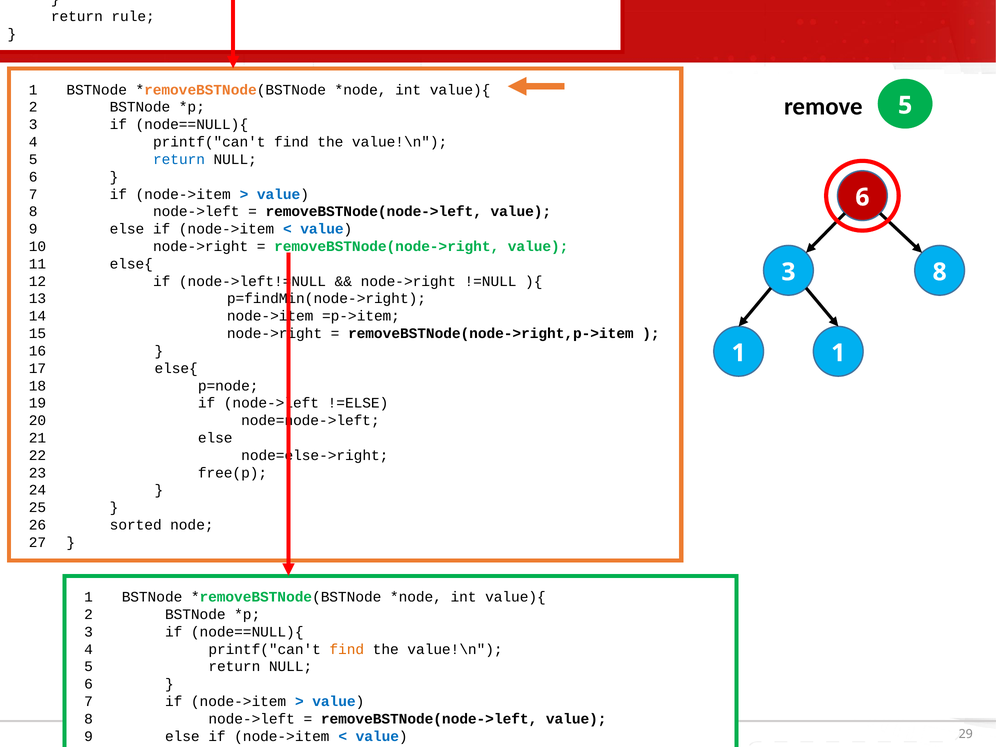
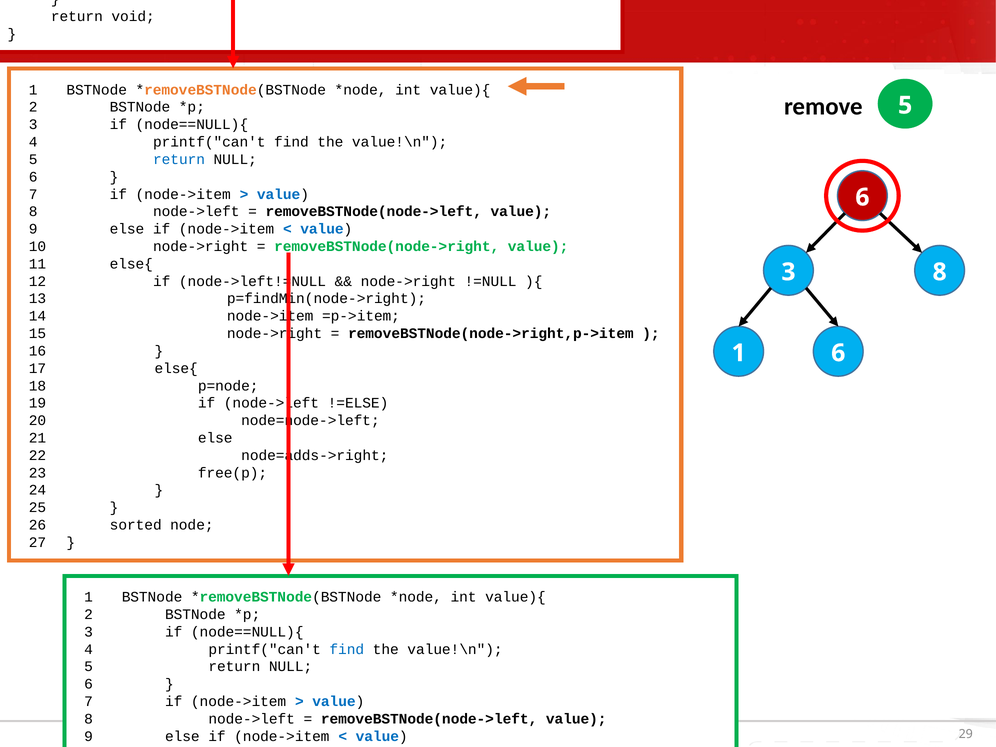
rule: rule -> void (133, 17)
1 1: 1 -> 6 (838, 353)
node=else->right: node=else->right -> node=adds->right (315, 455)
find colour: orange -> blue (347, 649)
